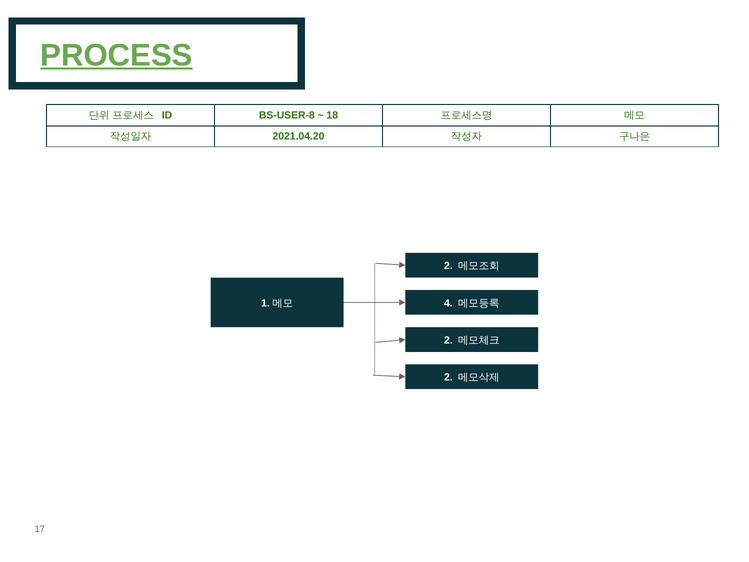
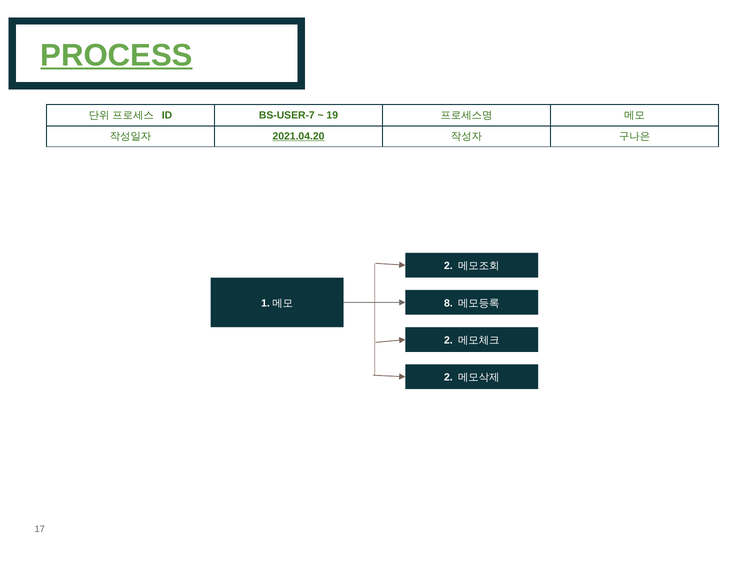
BS-USER-8: BS-USER-8 -> BS-USER-7 (287, 115)
18: 18 -> 19 (332, 115)
2021.04.20 underline: none -> present (299, 136)
4: 4 -> 8 (448, 303)
